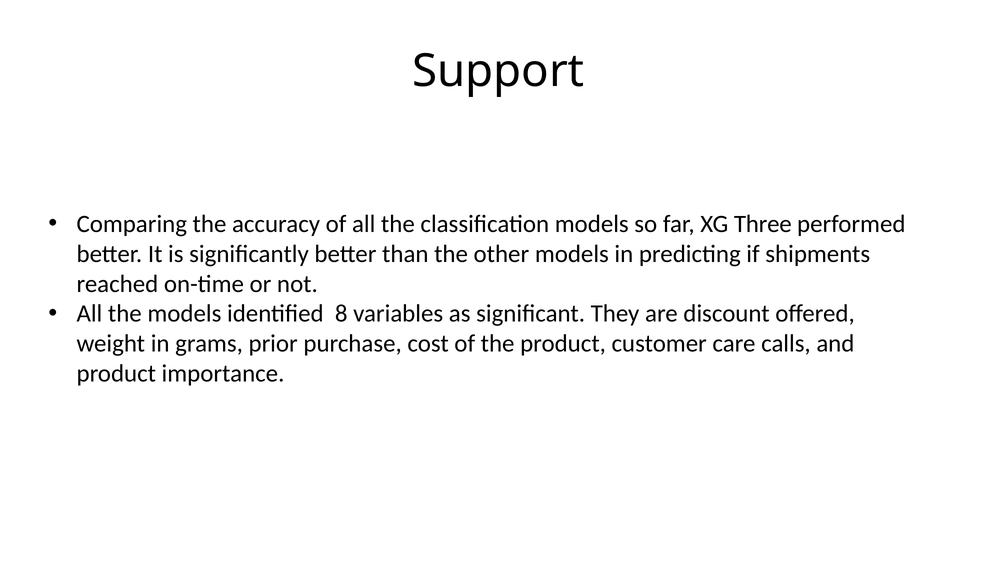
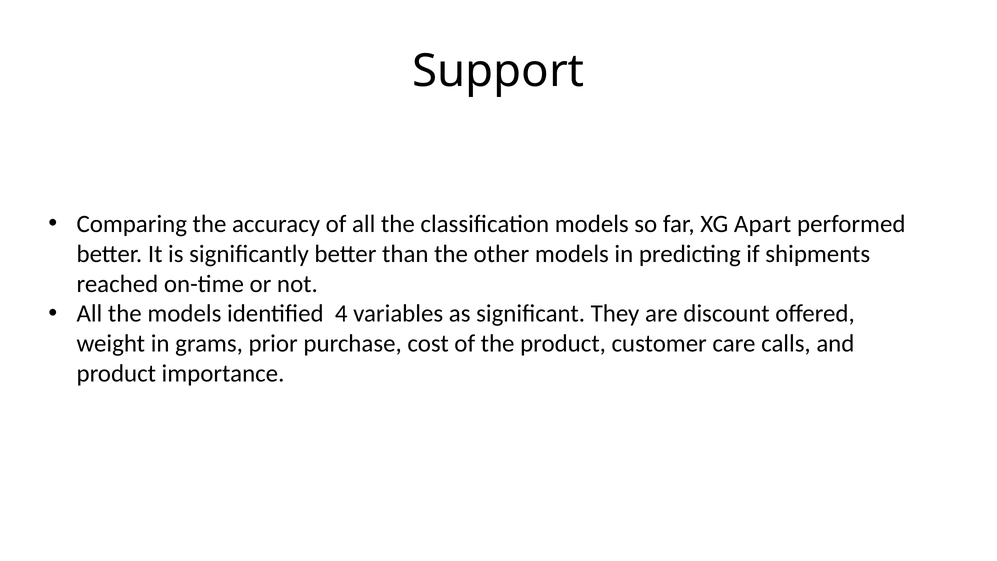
Three: Three -> Apart (763, 224)
8: 8 -> 4 (341, 314)
